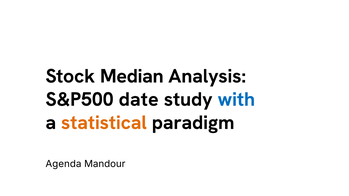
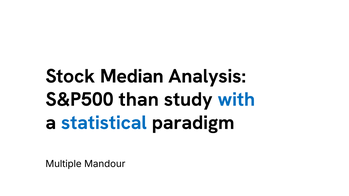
date: date -> than (139, 100)
statistical colour: orange -> blue (104, 123)
Agenda: Agenda -> Multiple (64, 164)
